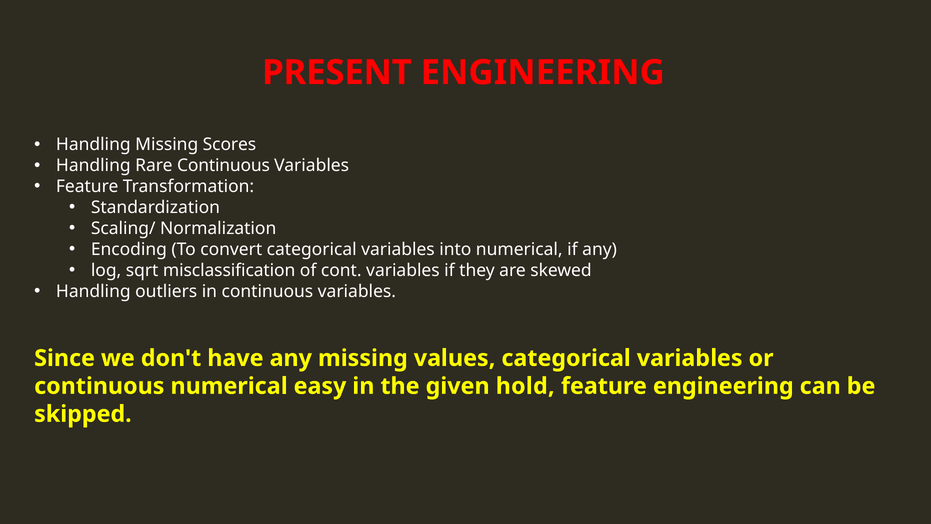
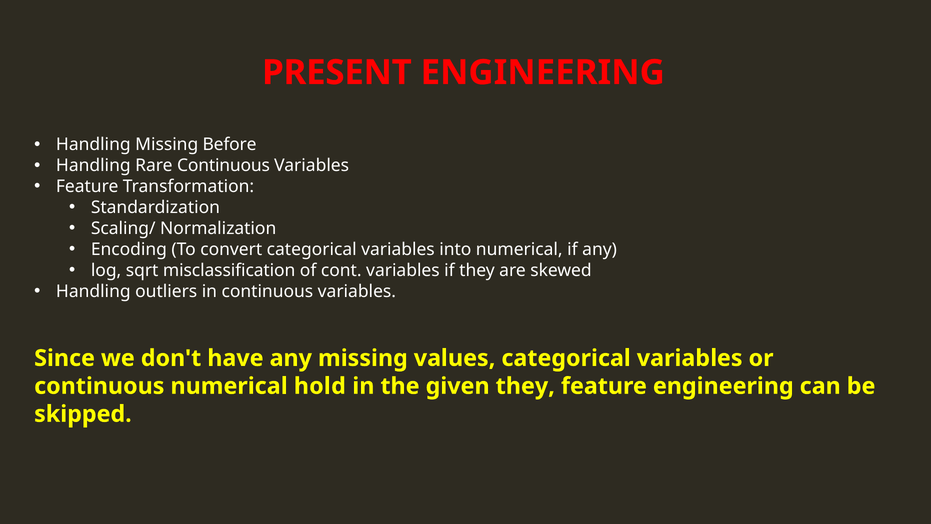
Scores: Scores -> Before (230, 145)
easy: easy -> hold (320, 386)
given hold: hold -> they (525, 386)
